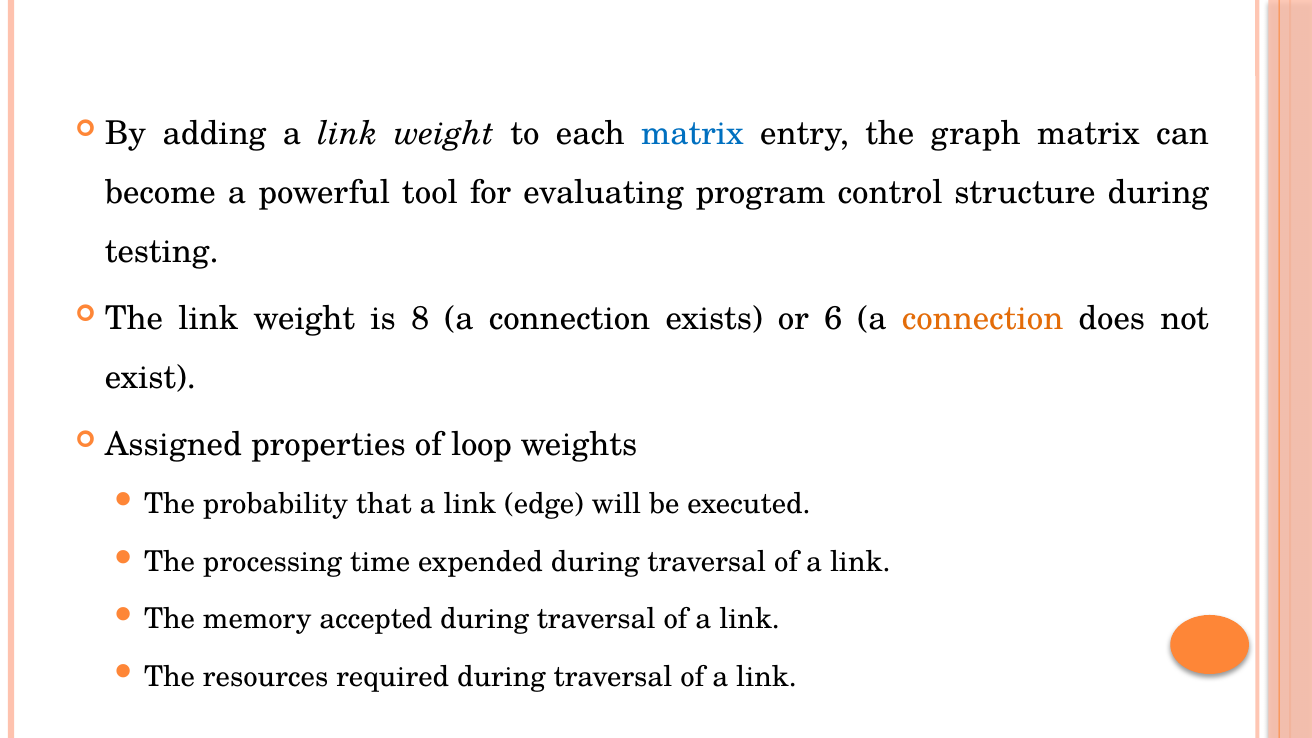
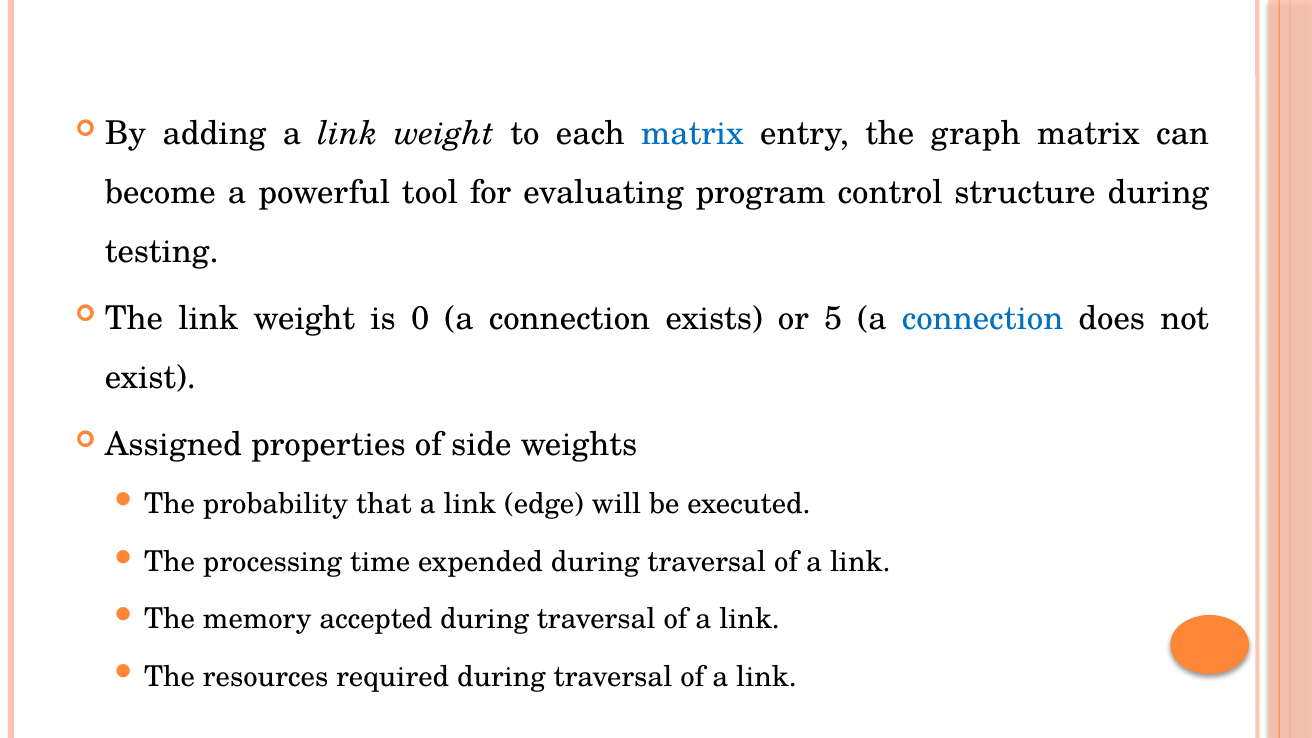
8: 8 -> 0 (420, 319)
6: 6 -> 5 (833, 319)
connection colour: orange -> blue (983, 319)
loop: loop -> side (481, 445)
